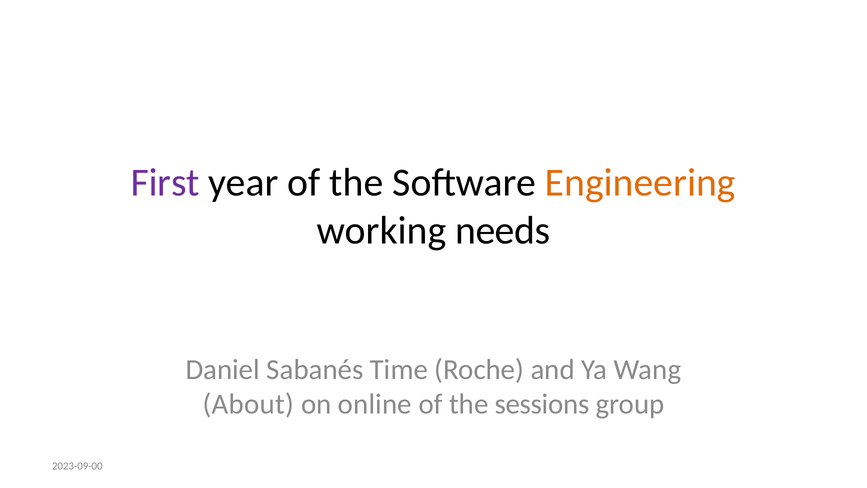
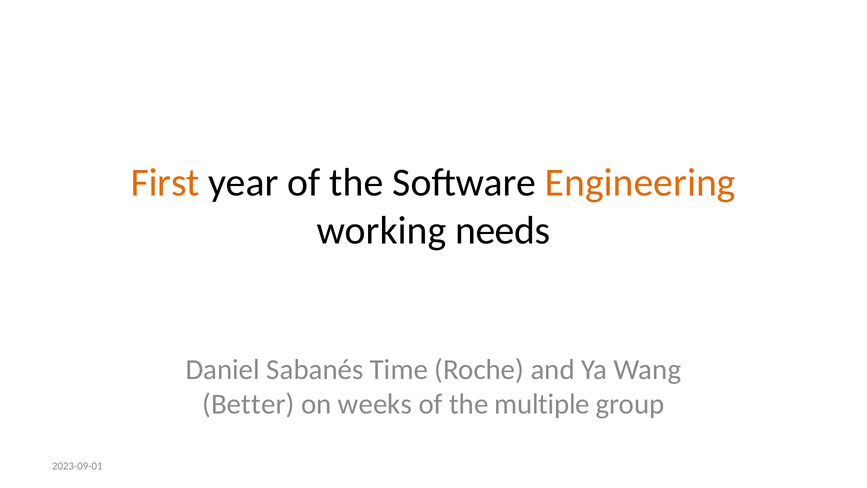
First colour: purple -> orange (165, 183)
About: About -> Better (248, 404)
online: online -> weeks (375, 404)
sessions: sessions -> multiple (542, 404)
2023-09-00: 2023-09-00 -> 2023-09-01 (77, 466)
